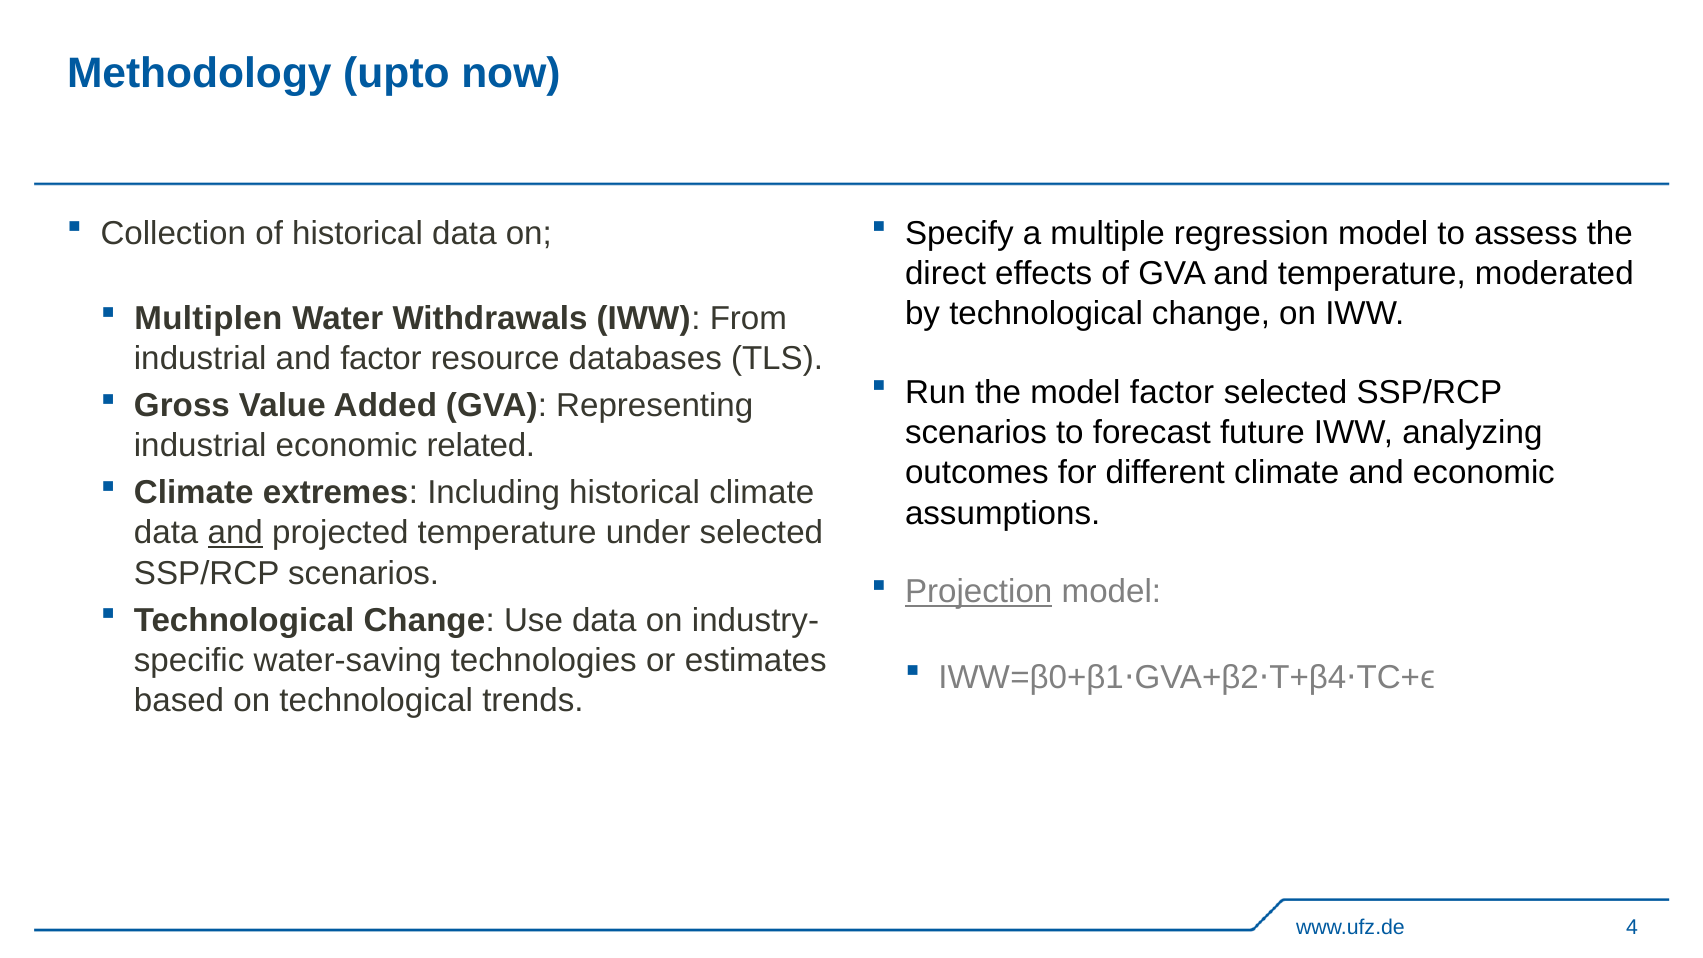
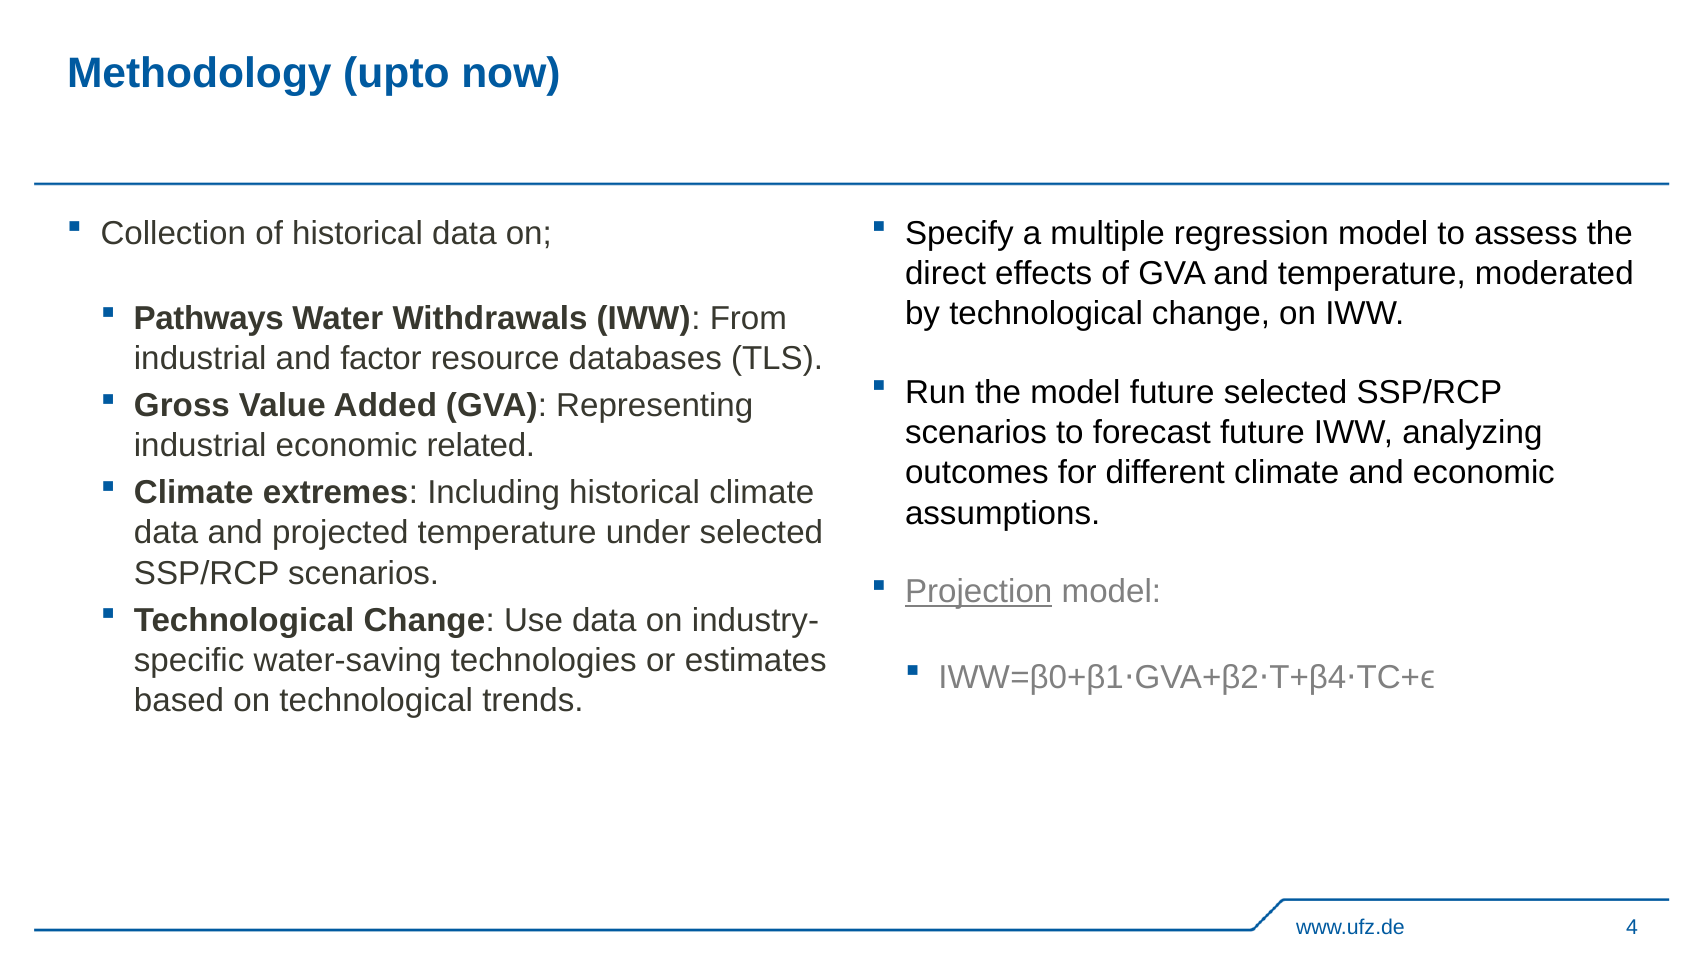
Multiplen: Multiplen -> Pathways (209, 319)
model factor: factor -> future (1172, 392)
and underline: present -> none (235, 533)
